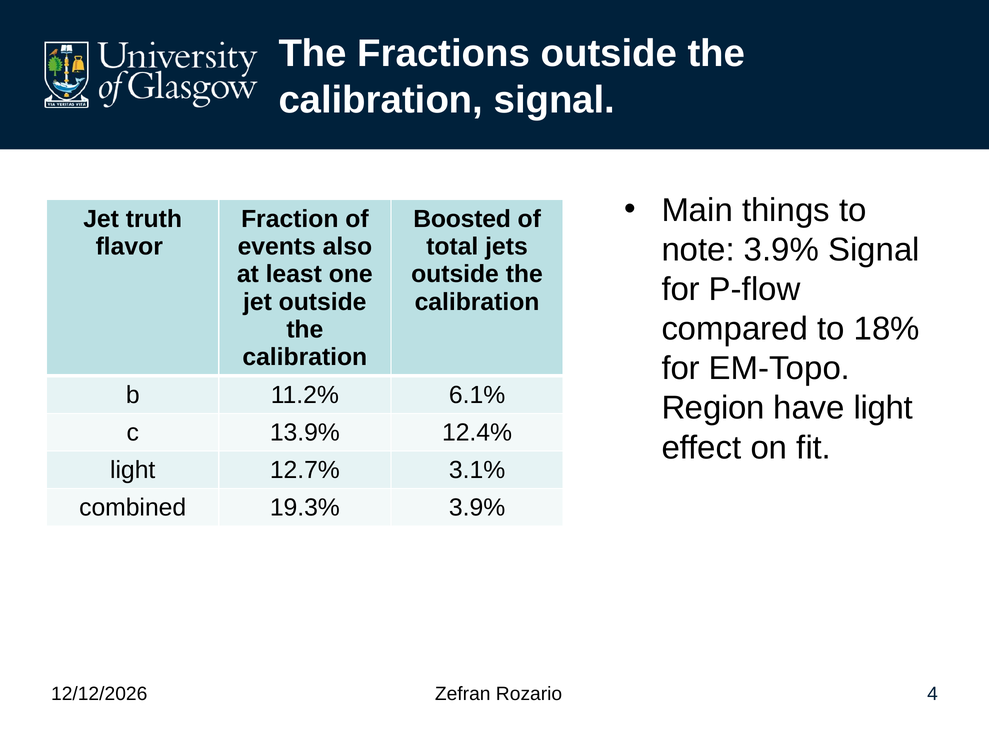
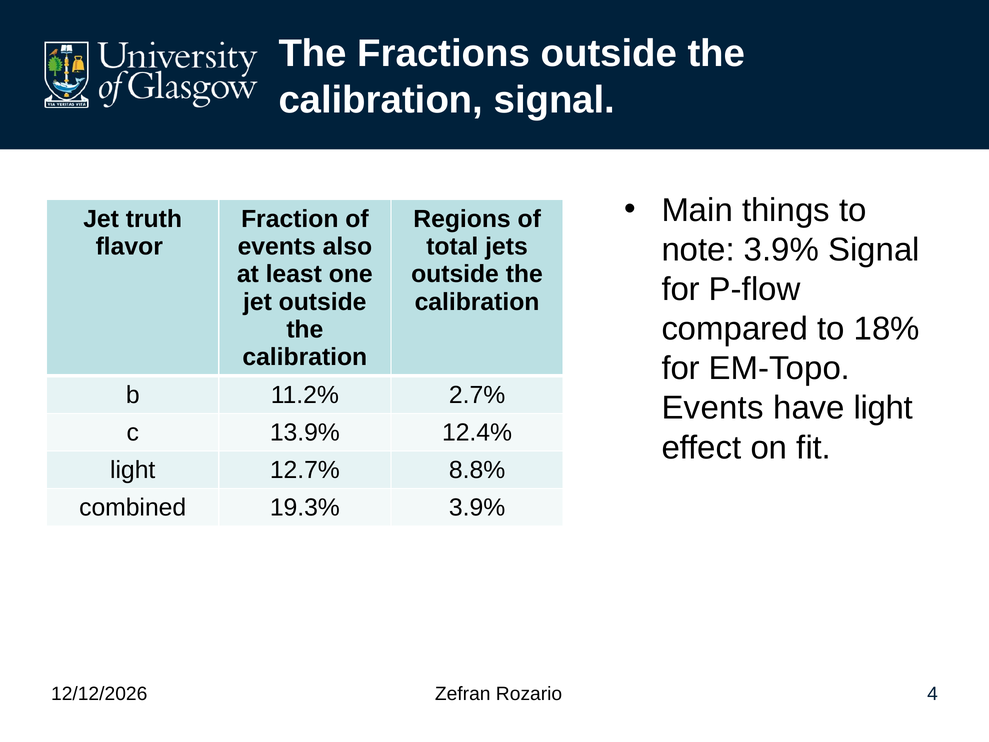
Boosted: Boosted -> Regions (462, 219)
6.1%: 6.1% -> 2.7% (477, 395)
Region: Region -> Events (713, 408)
3.1%: 3.1% -> 8.8% (477, 470)
